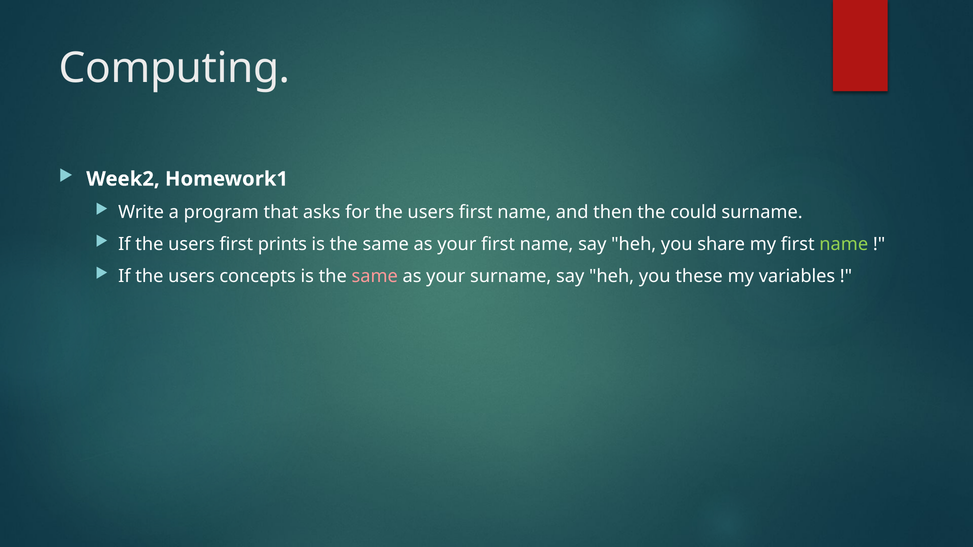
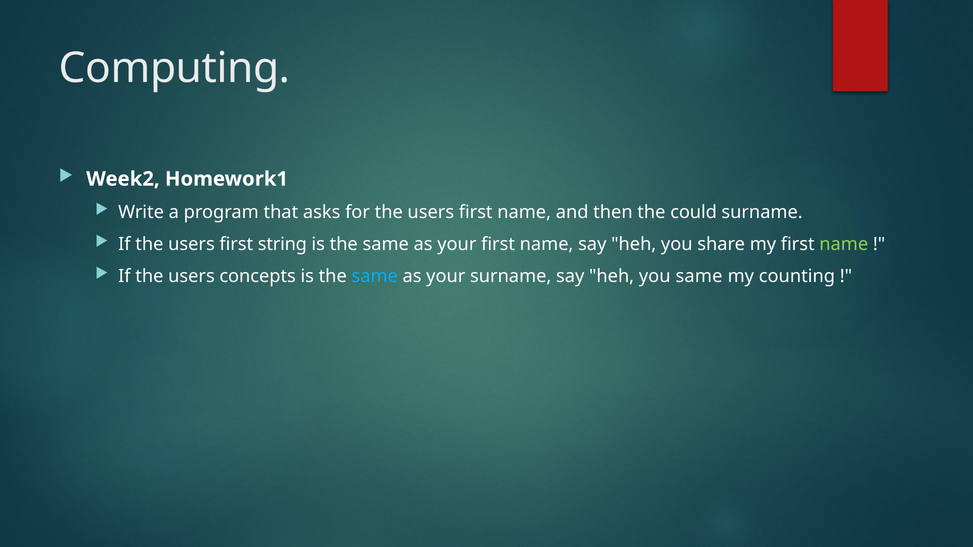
prints: prints -> string (282, 244)
same colour: pink -> light blue (375, 276)
you these: these -> same (699, 276)
variables: variables -> counting (797, 276)
